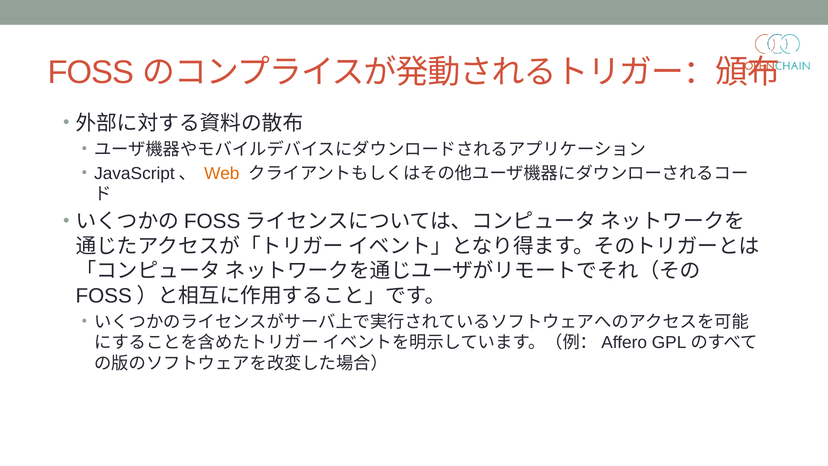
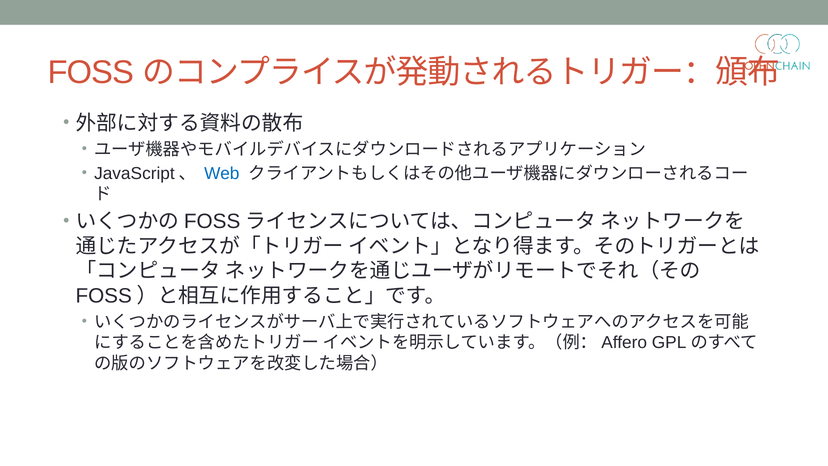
Web colour: orange -> blue (222, 173)
